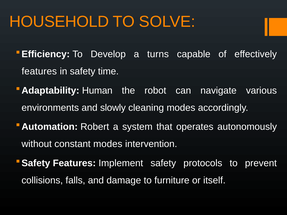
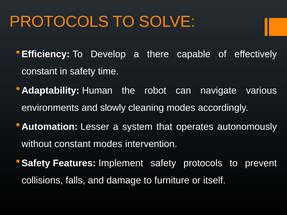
HOUSEHOLD: HOUSEHOLD -> PROTOCOLS (59, 22)
turns: turns -> there (158, 54)
features: features -> constant (39, 71)
Robert: Robert -> Lesser (95, 127)
